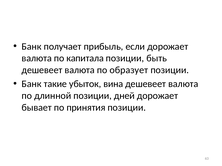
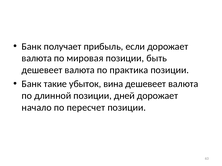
капитала: капитала -> мировая (85, 58)
образует: образует -> практика (129, 70)
бывает: бывает -> начало (37, 108)
принятия: принятия -> пересчет (86, 108)
